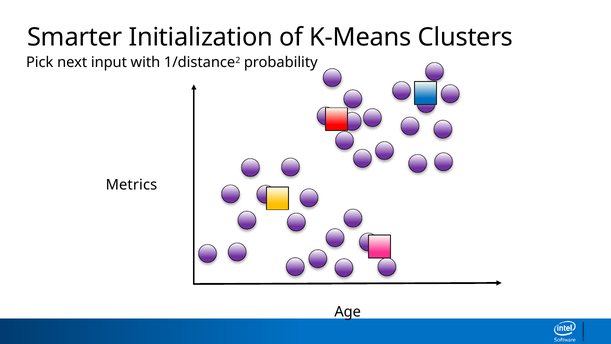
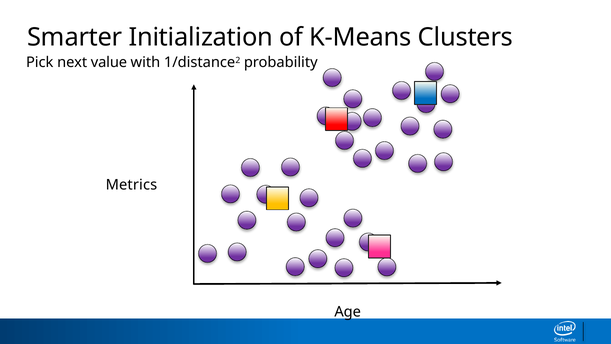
input: input -> value (109, 63)
